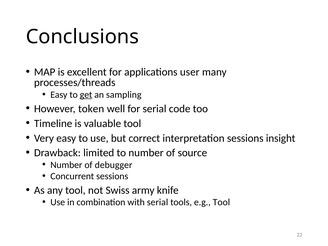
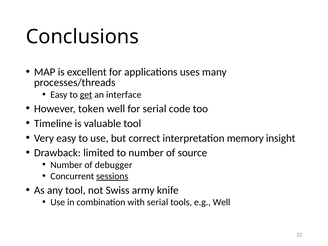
user: user -> uses (190, 72)
sampling: sampling -> interface (124, 95)
interpretation sessions: sessions -> memory (245, 138)
sessions underline: none -> present (112, 176)
e.g Tool: Tool -> Well (221, 202)
